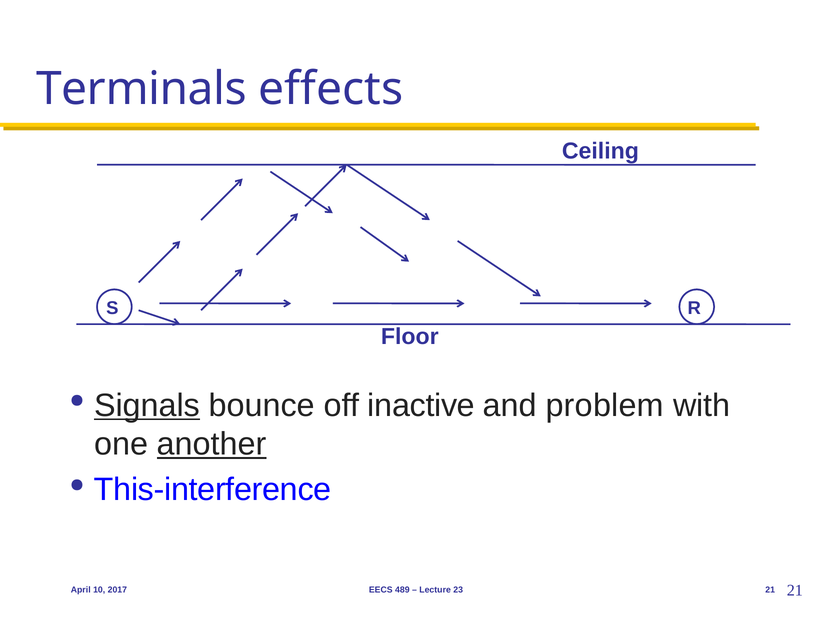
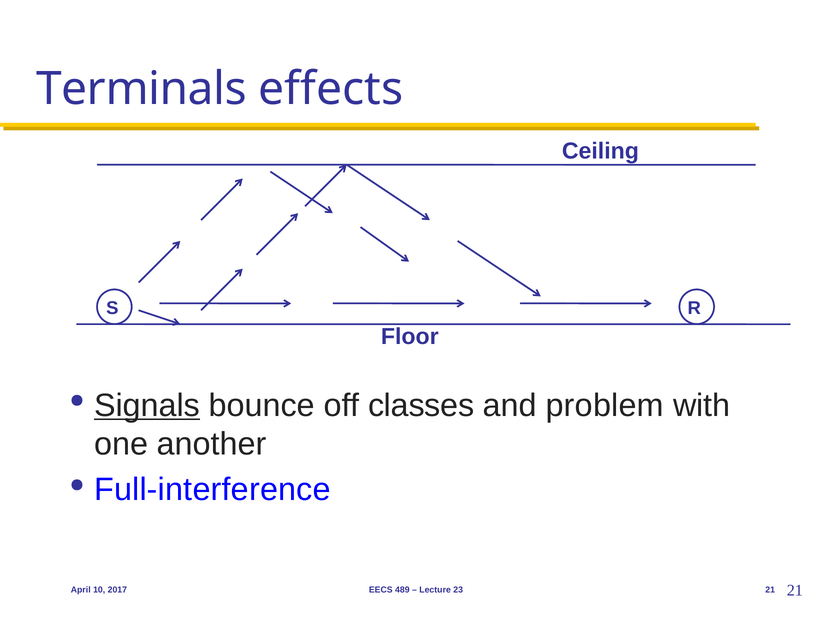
inactive: inactive -> classes (421, 405)
another underline: present -> none (212, 444)
This-interference: This-interference -> Full-interference (212, 490)
